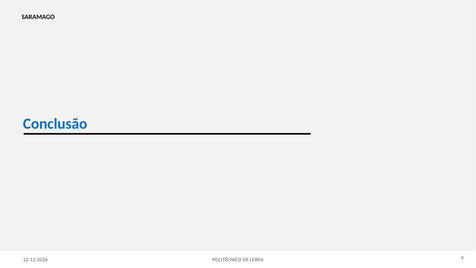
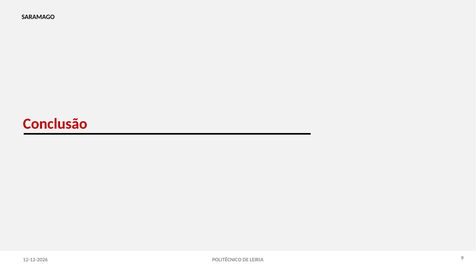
Conclusão colour: blue -> red (55, 124)
